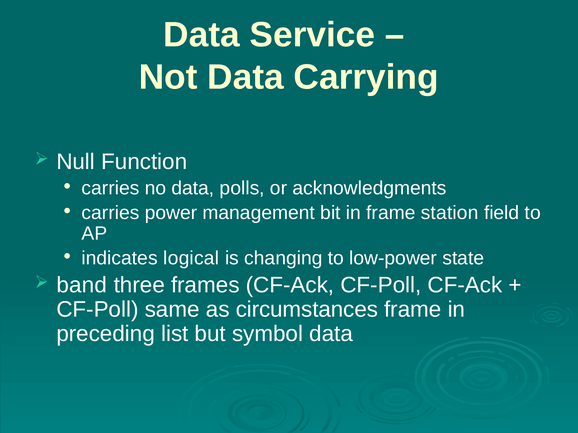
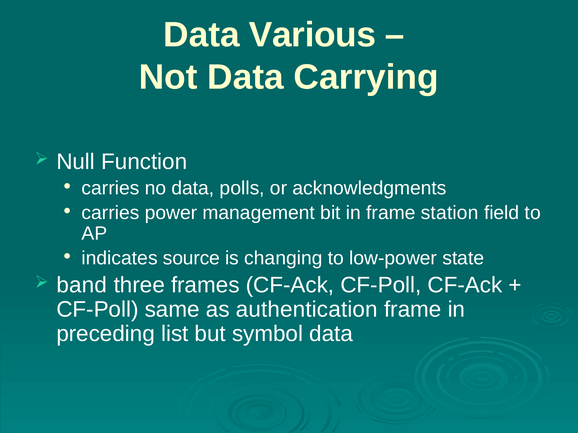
Service: Service -> Various (313, 35)
logical: logical -> source (191, 258)
circumstances: circumstances -> authentication (307, 310)
